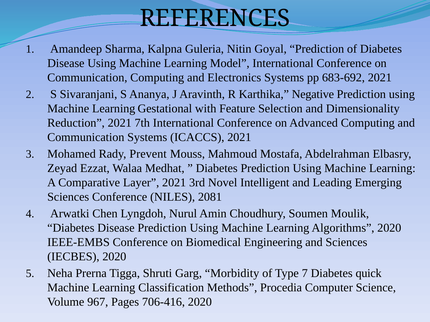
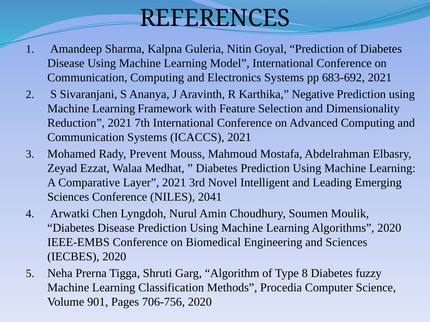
Gestational: Gestational -> Framework (165, 109)
2081: 2081 -> 2041 (210, 197)
Morbidity: Morbidity -> Algorithm (232, 274)
7: 7 -> 8 (305, 274)
quick: quick -> fuzzy (369, 274)
967: 967 -> 901 (98, 302)
706-416: 706-416 -> 706-756 (163, 302)
